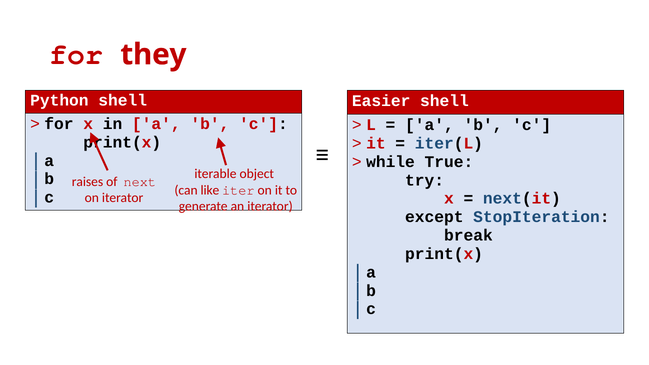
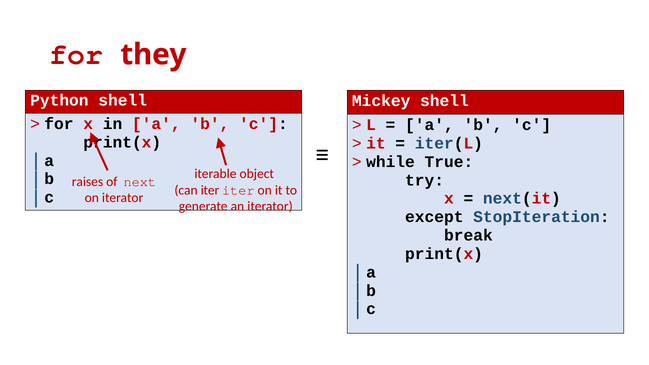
Easier: Easier -> Mickey (381, 101)
can like: like -> iter (210, 190)
